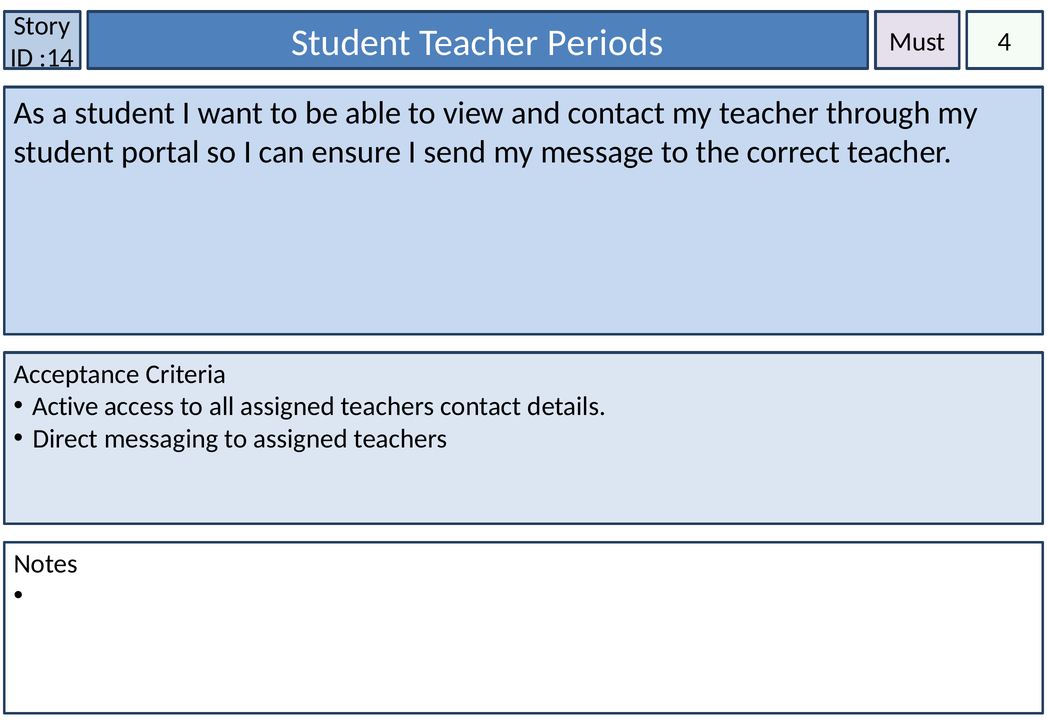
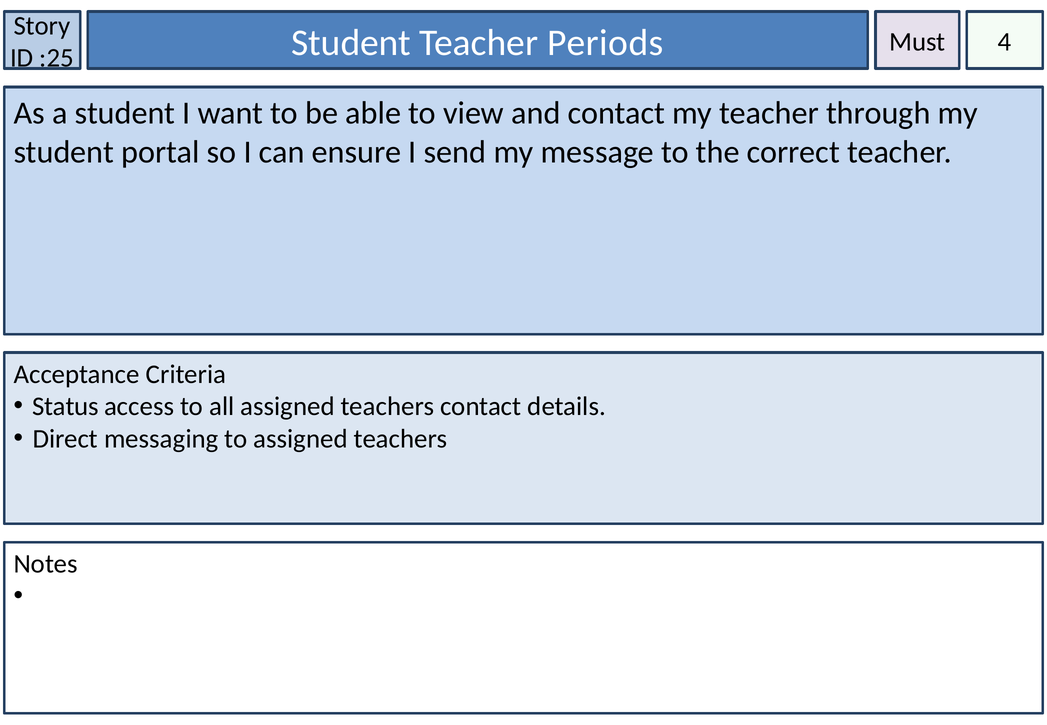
:14: :14 -> :25 (57, 58)
Active: Active -> Status (65, 407)
